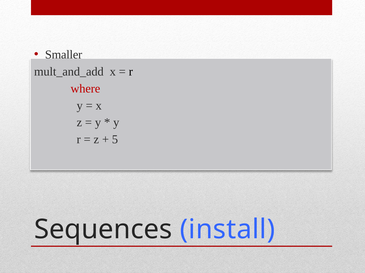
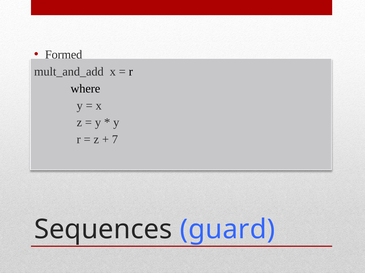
Smaller: Smaller -> Formed (64, 55)
where colour: red -> black (85, 89)
5: 5 -> 7 (115, 140)
install: install -> guard (227, 230)
